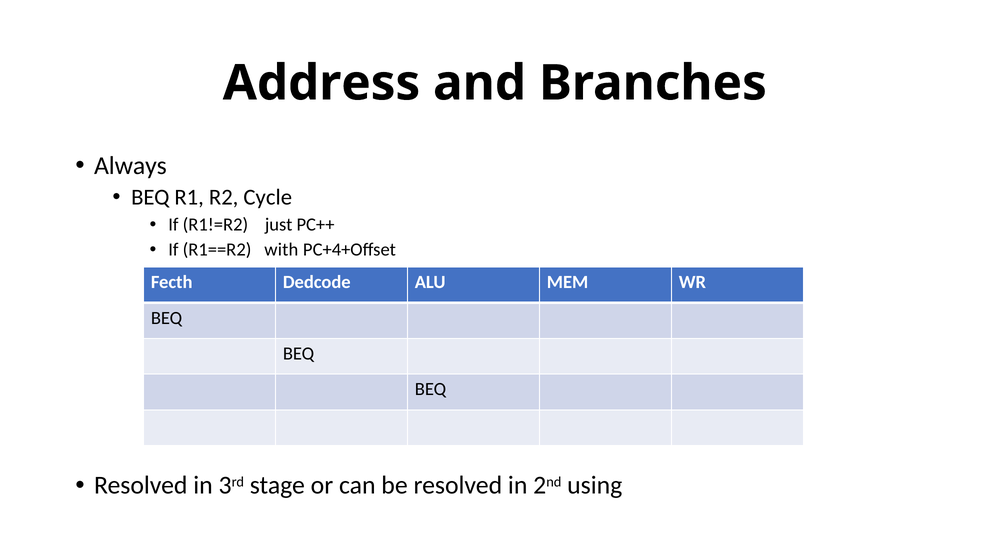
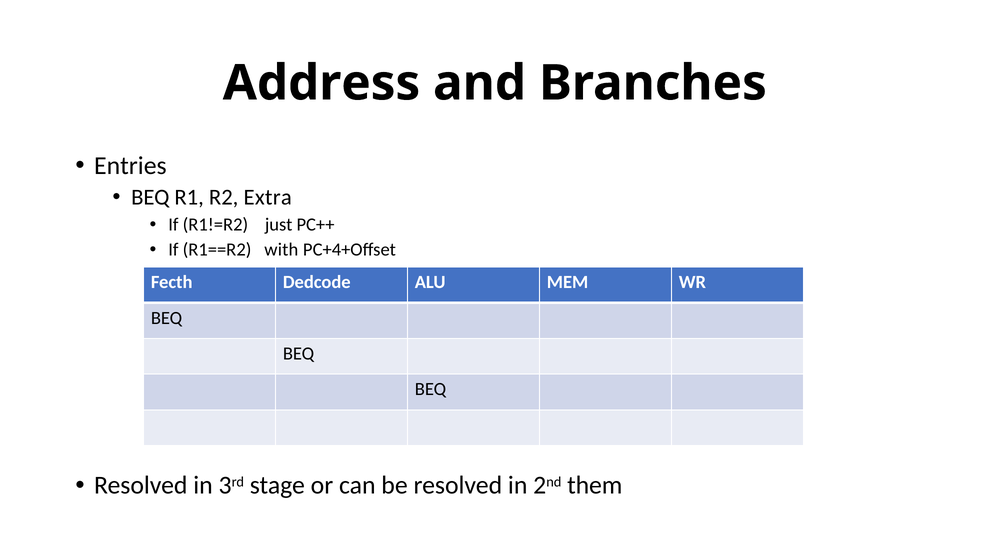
Always: Always -> Entries (130, 166)
Cycle: Cycle -> Extra (268, 197)
using: using -> them (595, 485)
